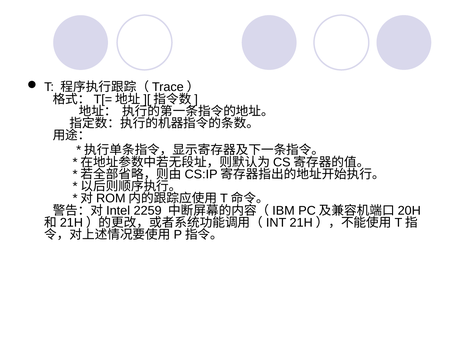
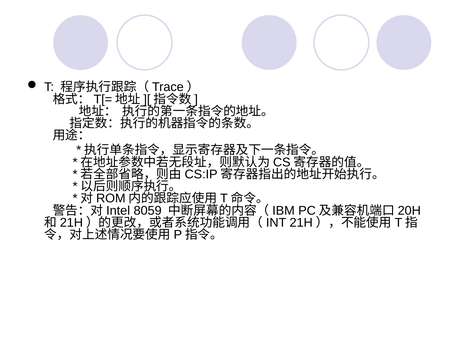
2259: 2259 -> 8059 (148, 211)
